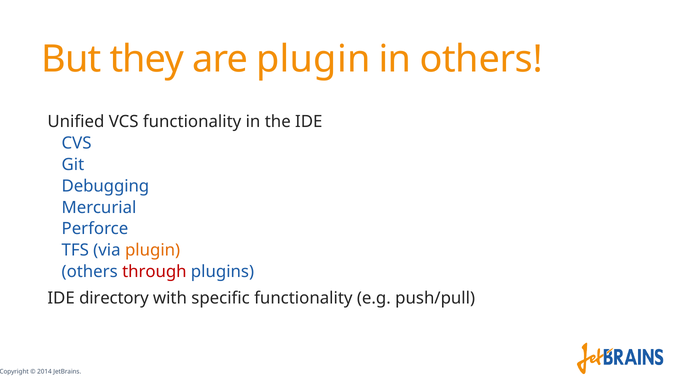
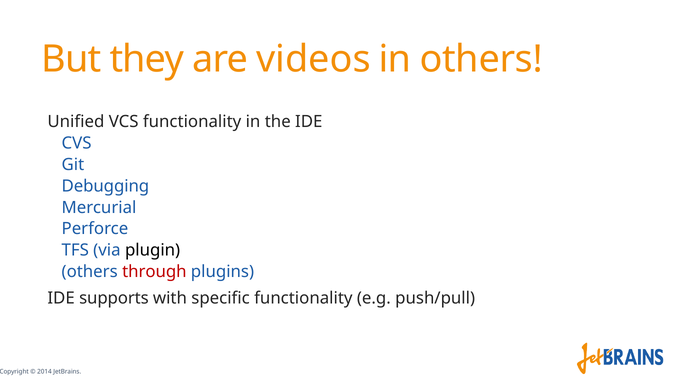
are plugin: plugin -> videos (313, 59)
plugin colour: orange -> black (153, 250)
directory: directory -> supports (114, 298)
